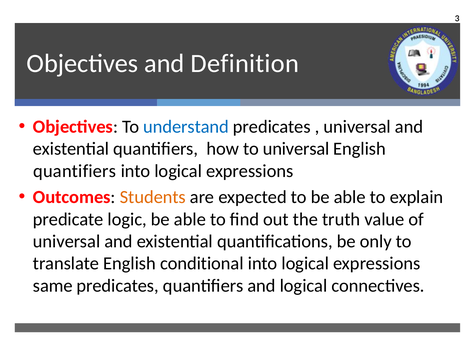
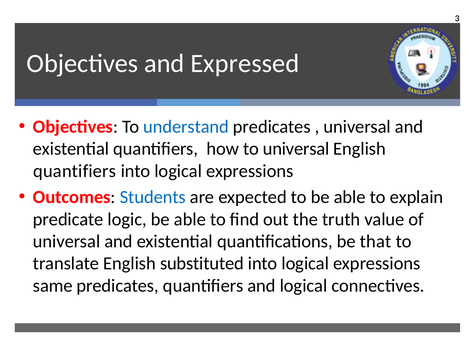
Definition: Definition -> Expressed (245, 63)
Students colour: orange -> blue (153, 197)
only: only -> that (376, 242)
conditional: conditional -> substituted (202, 264)
